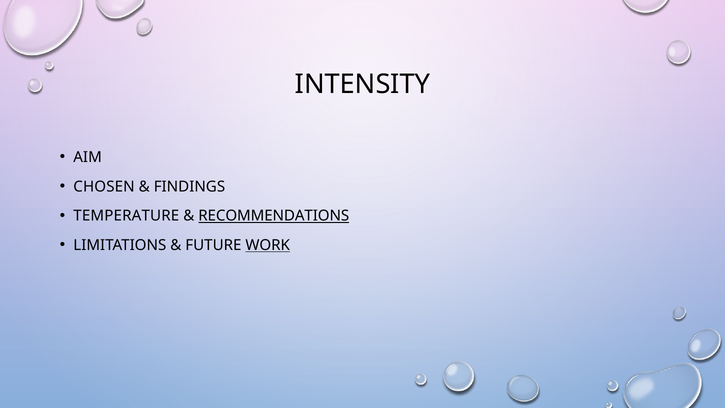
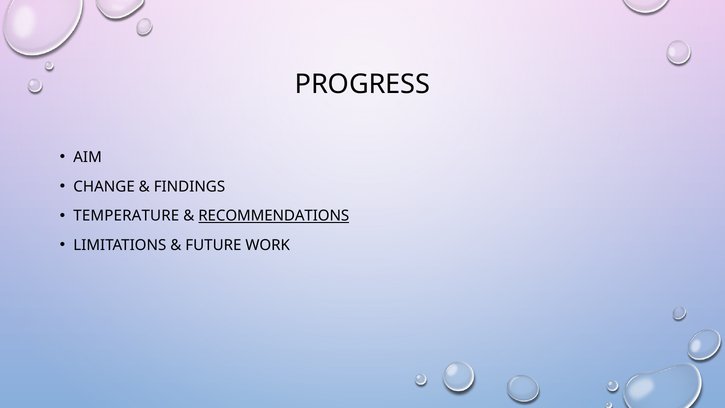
INTENSITY: INTENSITY -> PROGRESS (363, 84)
CHOSEN: CHOSEN -> CHANGE (104, 187)
WORK underline: present -> none (268, 245)
